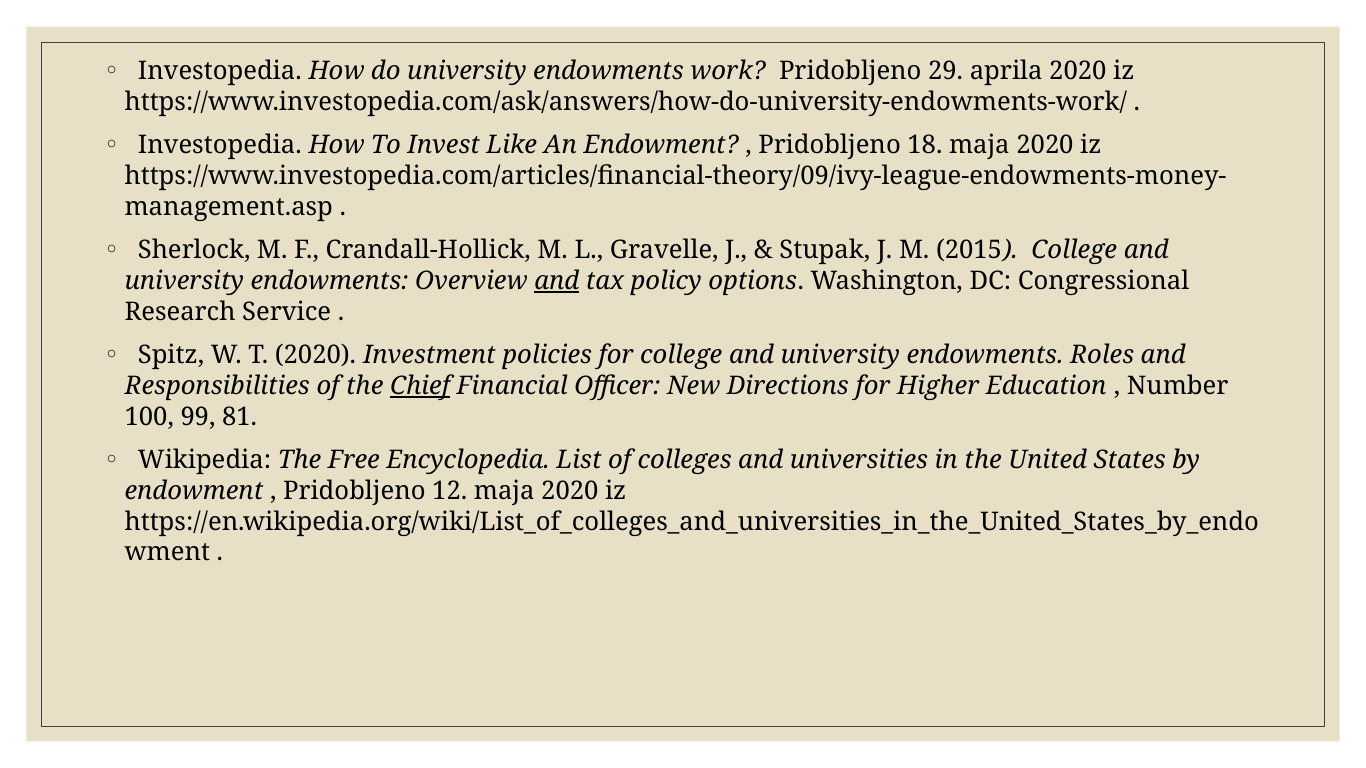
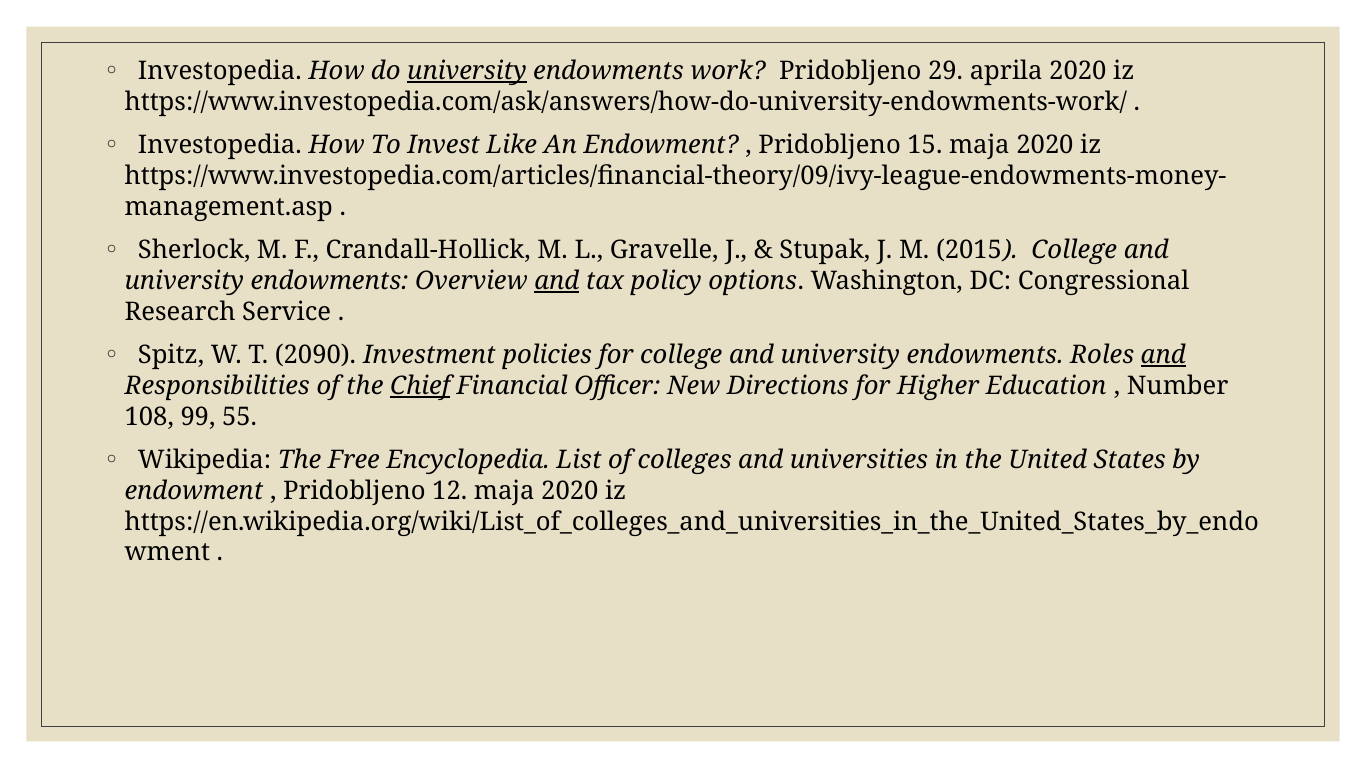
university underline: none -> present (467, 71)
18: 18 -> 15 (925, 145)
T 2020: 2020 -> 2090 (315, 355)
and underline: none -> present (1163, 355)
100: 100 -> 108 (149, 417)
81: 81 -> 55 (240, 417)
